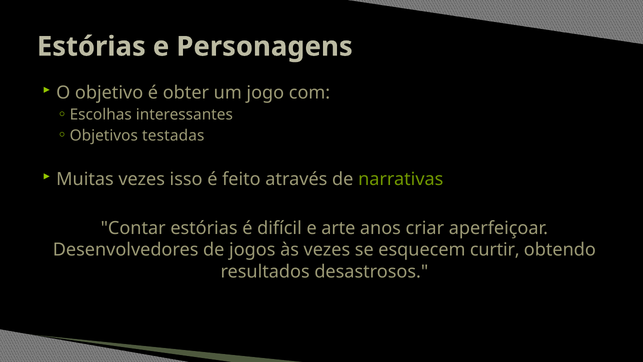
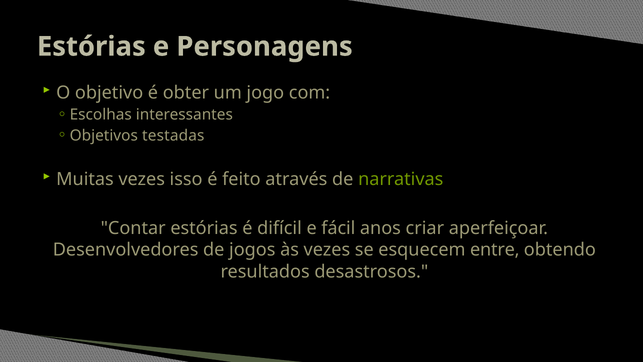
arte: arte -> fácil (338, 228)
curtir: curtir -> entre (495, 250)
